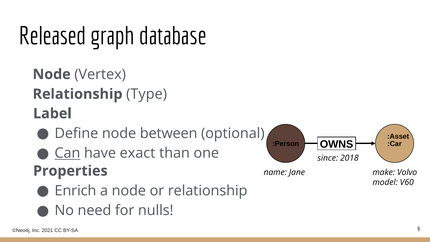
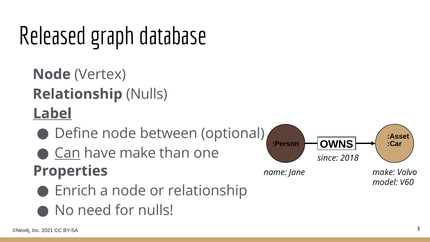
Relationship Type: Type -> Nulls (147, 94)
Label underline: none -> present (52, 114)
have exact: exact -> make (138, 153)
